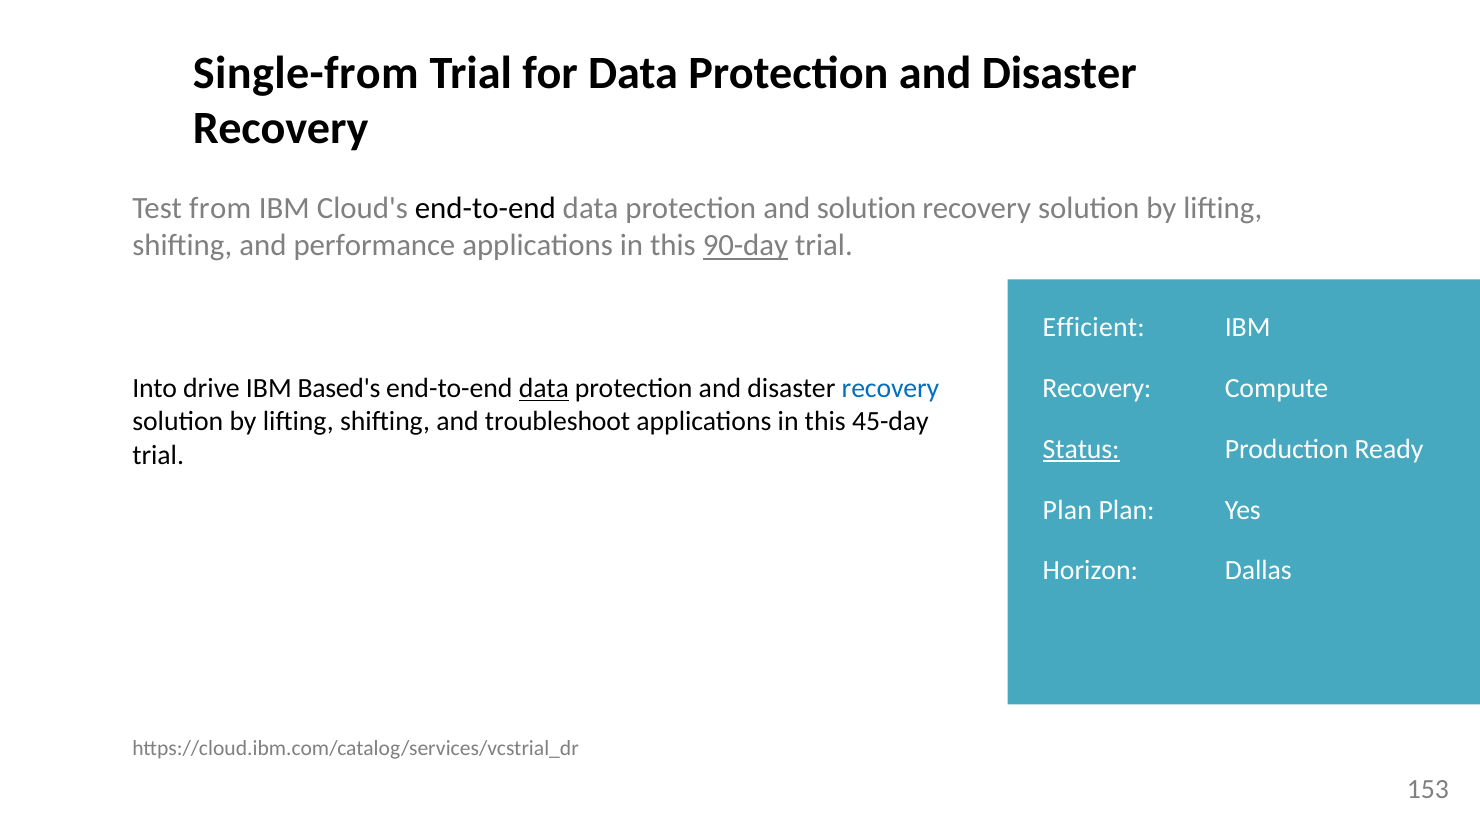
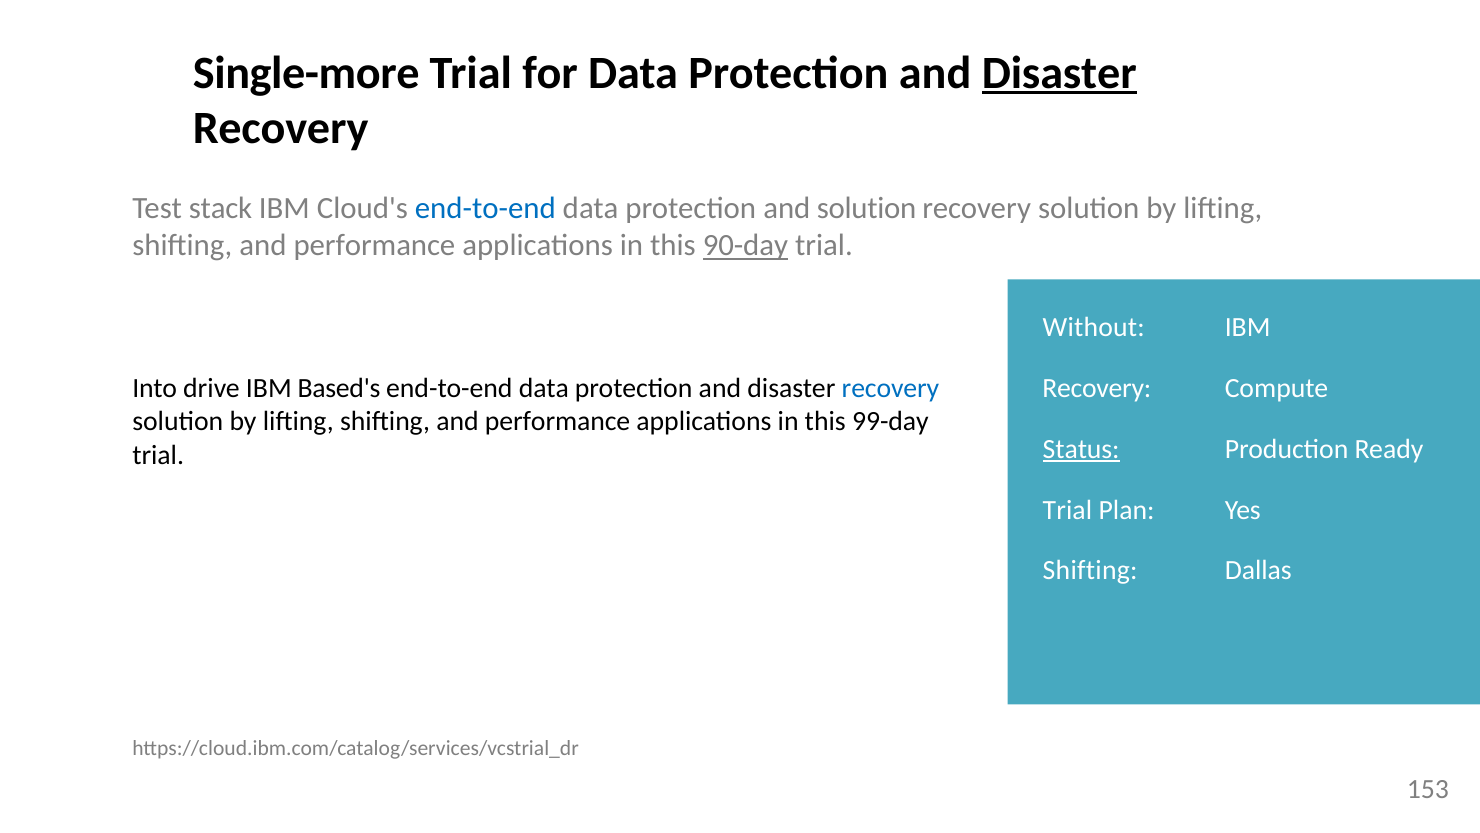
Single-from: Single-from -> Single-more (306, 73)
Disaster underline: none -> present (1059, 73)
from: from -> stack (220, 208)
end-to-end colour: black -> blue (485, 208)
Efficient: Efficient -> Without (1094, 327)
data underline: present -> none (544, 388)
troubleshoot: troubleshoot -> performance (558, 421)
45-day: 45-day -> 99-day (890, 421)
Plan: Plan -> Trial (1067, 510)
Horizon: Horizon -> Shifting (1090, 570)
